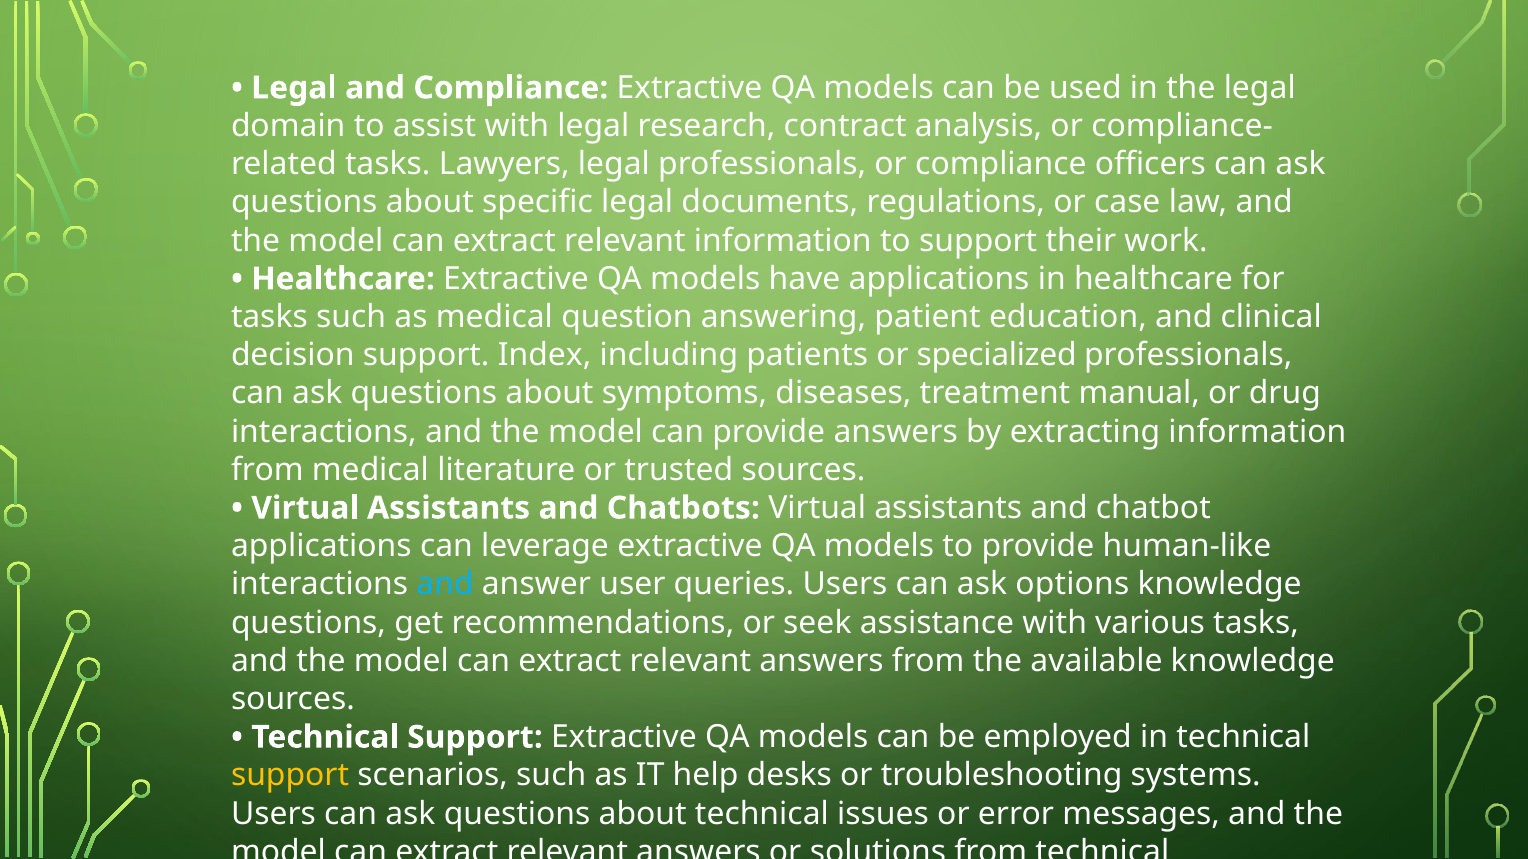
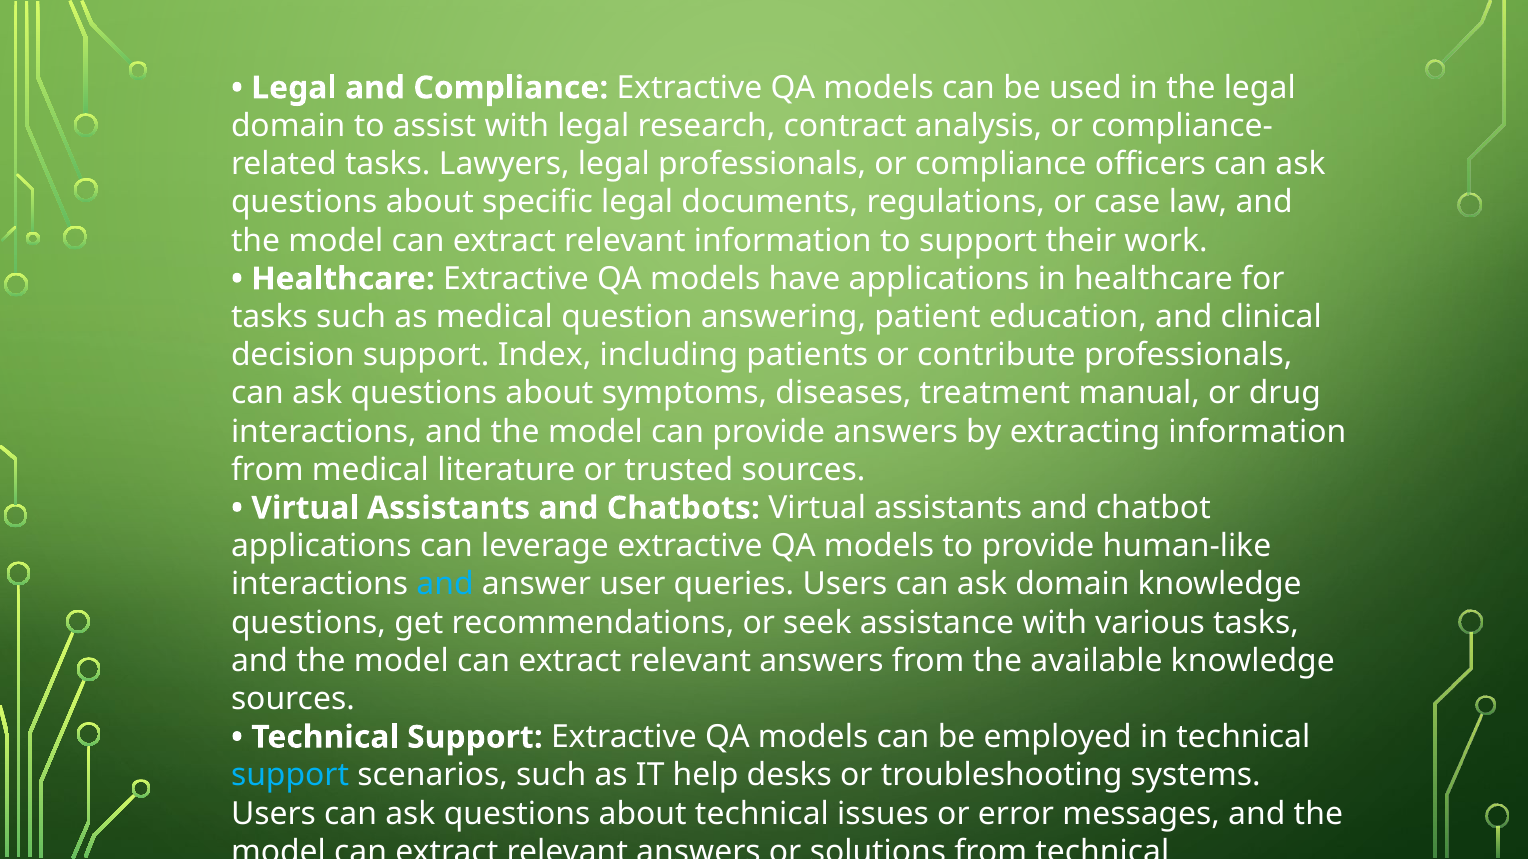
specialized: specialized -> contribute (996, 355)
ask options: options -> domain (1072, 585)
support colour: yellow -> light blue (290, 776)
